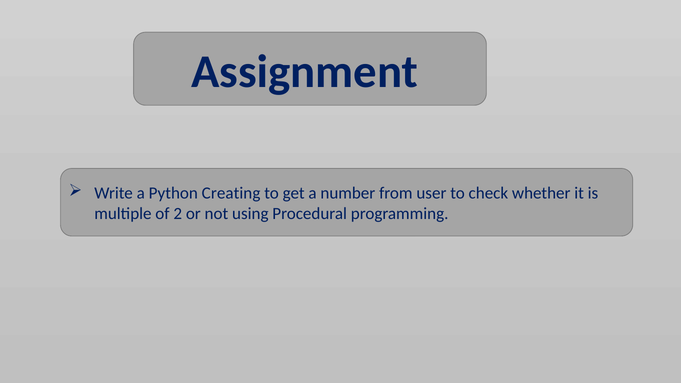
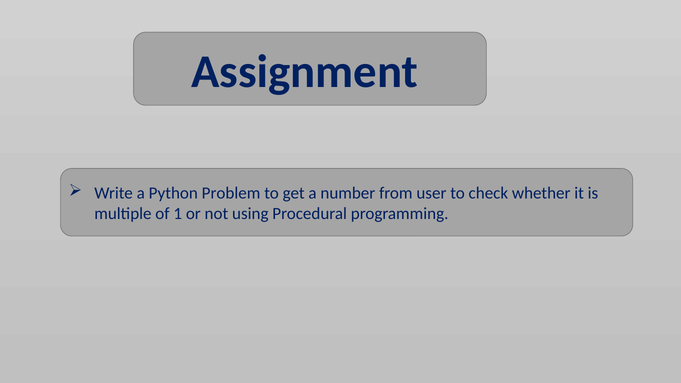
Creating: Creating -> Problem (231, 193)
2: 2 -> 1 (178, 214)
